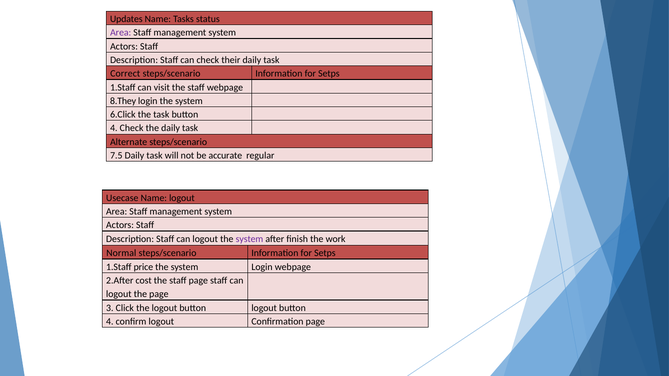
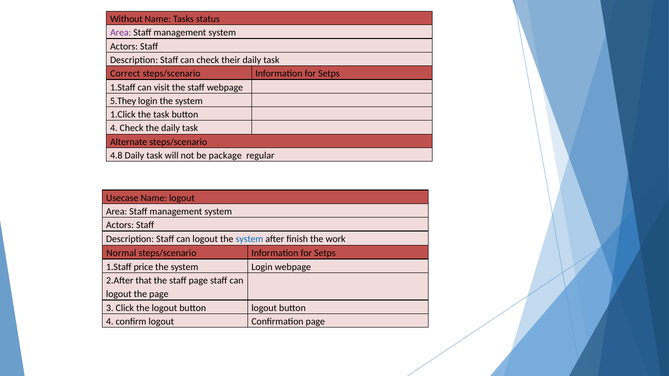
Updates: Updates -> Without (126, 19)
8.They: 8.They -> 5.They (123, 101)
6.Click: 6.Click -> 1.Click (123, 115)
7.5: 7.5 -> 4.8 (116, 156)
accurate: accurate -> package (225, 156)
system colour: purple -> blue (249, 239)
cost: cost -> that (144, 281)
